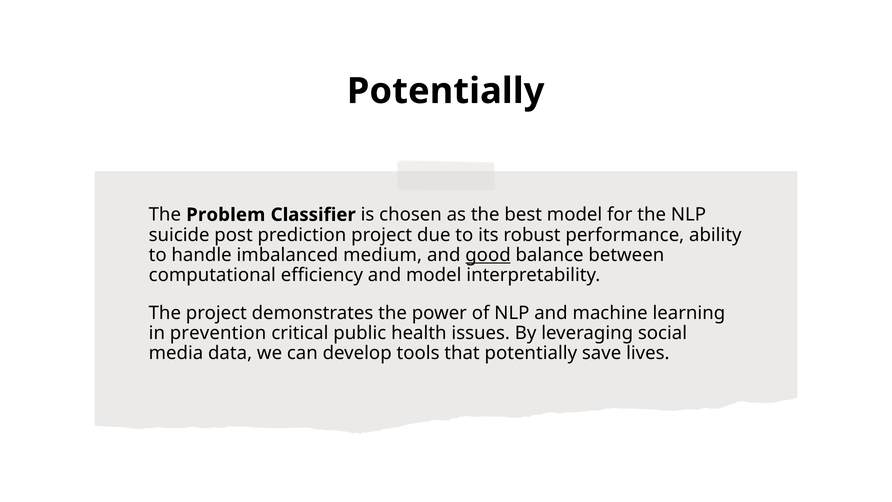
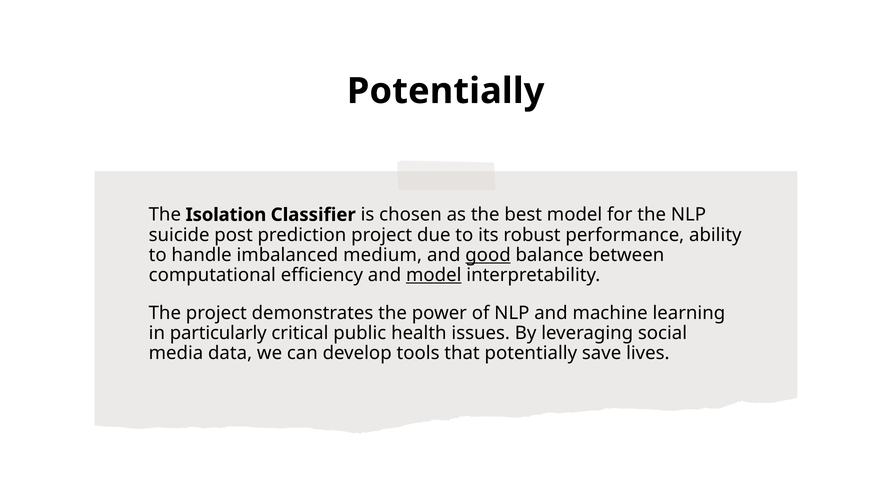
Problem: Problem -> Isolation (226, 215)
model underline: none -> present (434, 275)
prevention: prevention -> particularly (218, 333)
